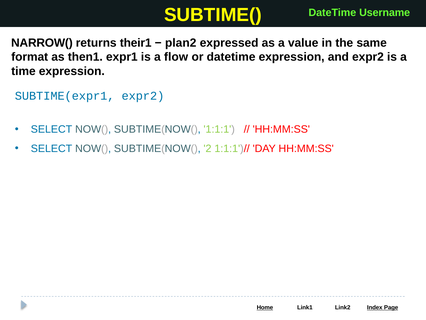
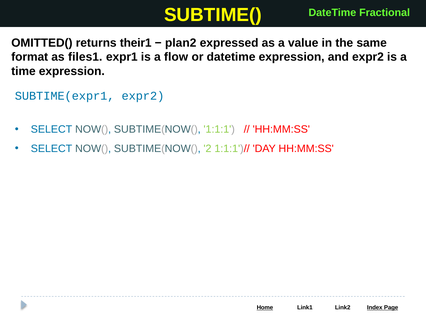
Username: Username -> Fractional (385, 13)
NARROW(: NARROW( -> OMITTED( (42, 43)
then1: then1 -> files1 (85, 57)
